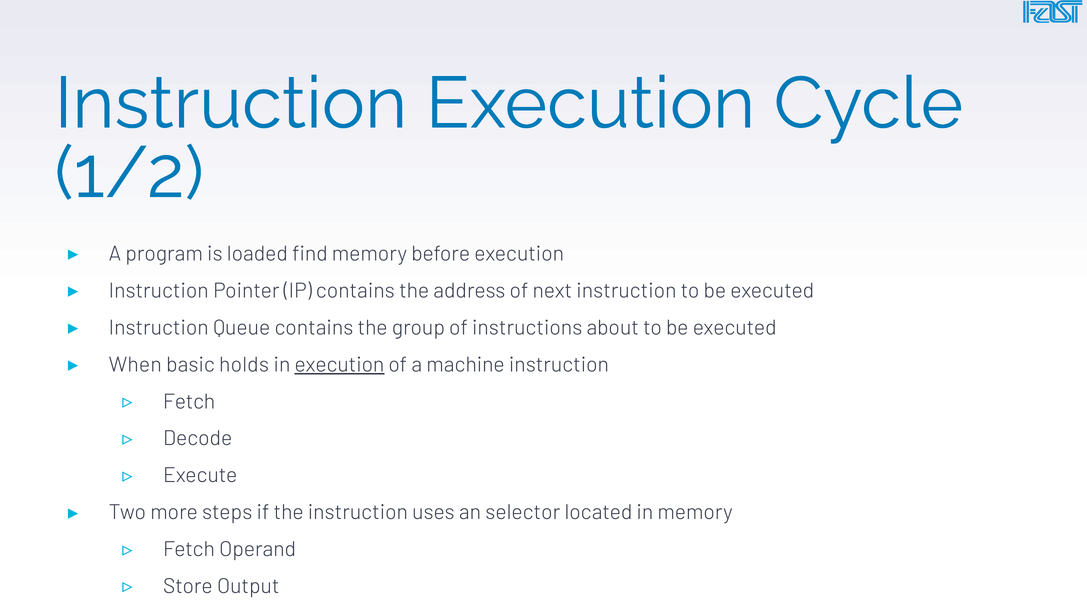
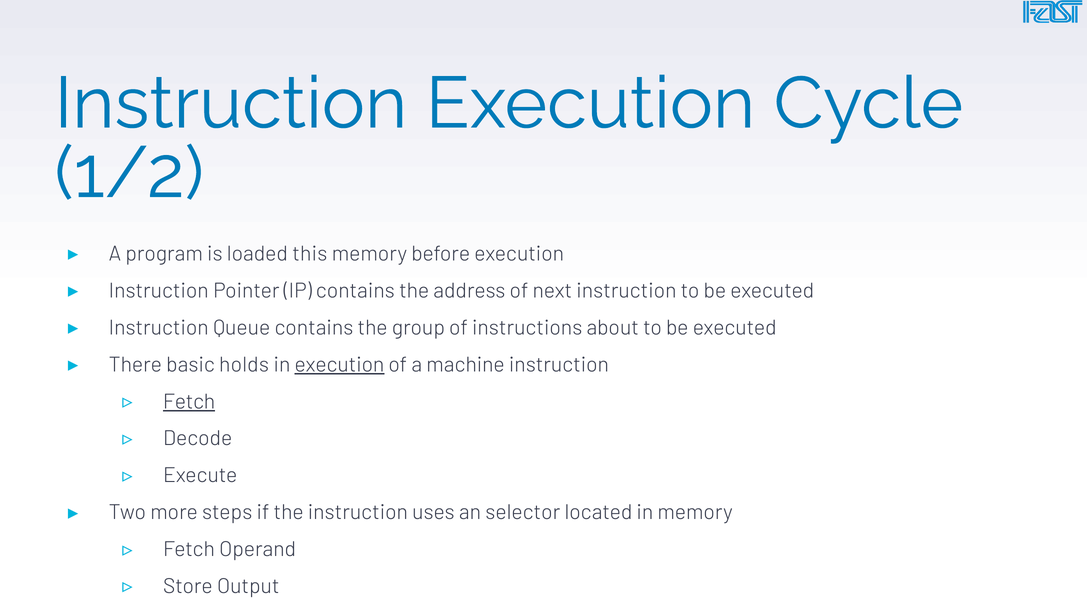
find: find -> this (310, 254)
When: When -> There (135, 365)
Fetch underline: none -> present (189, 402)
